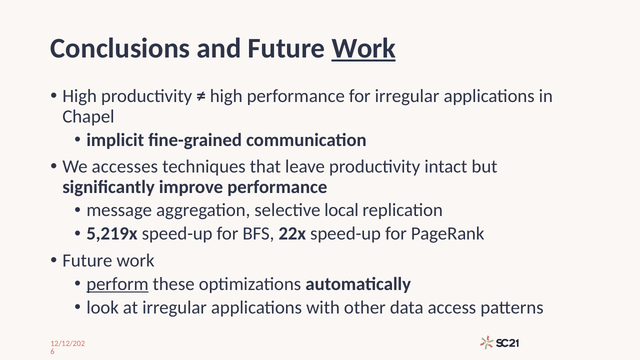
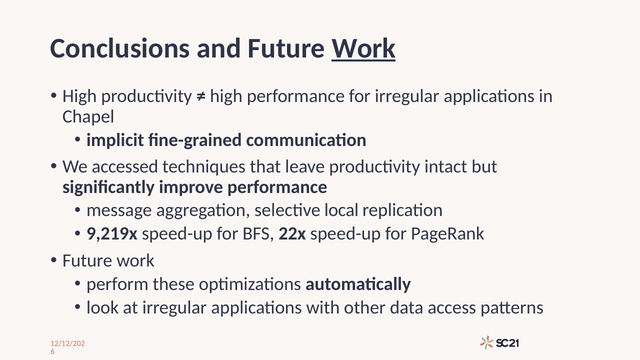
accesses: accesses -> accessed (125, 167)
5,219x: 5,219x -> 9,219x (112, 234)
perform underline: present -> none (117, 284)
